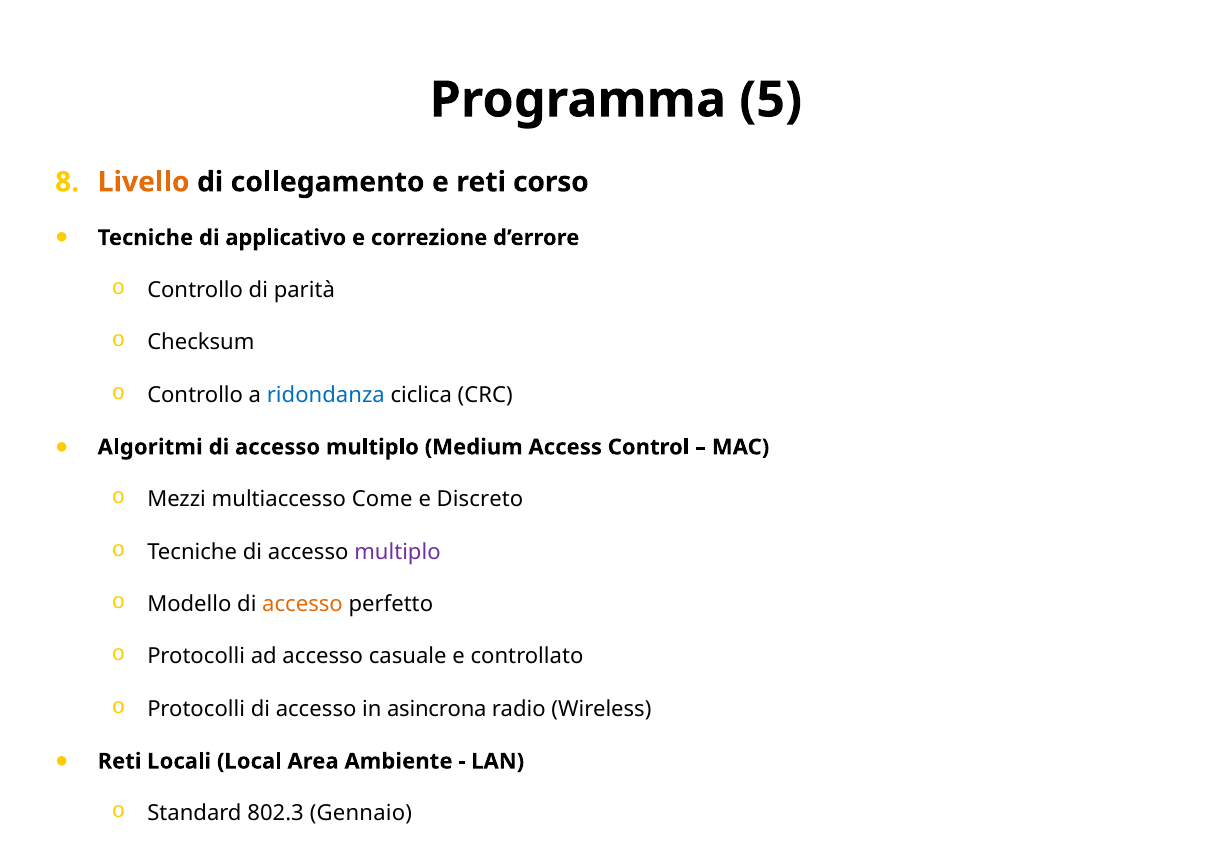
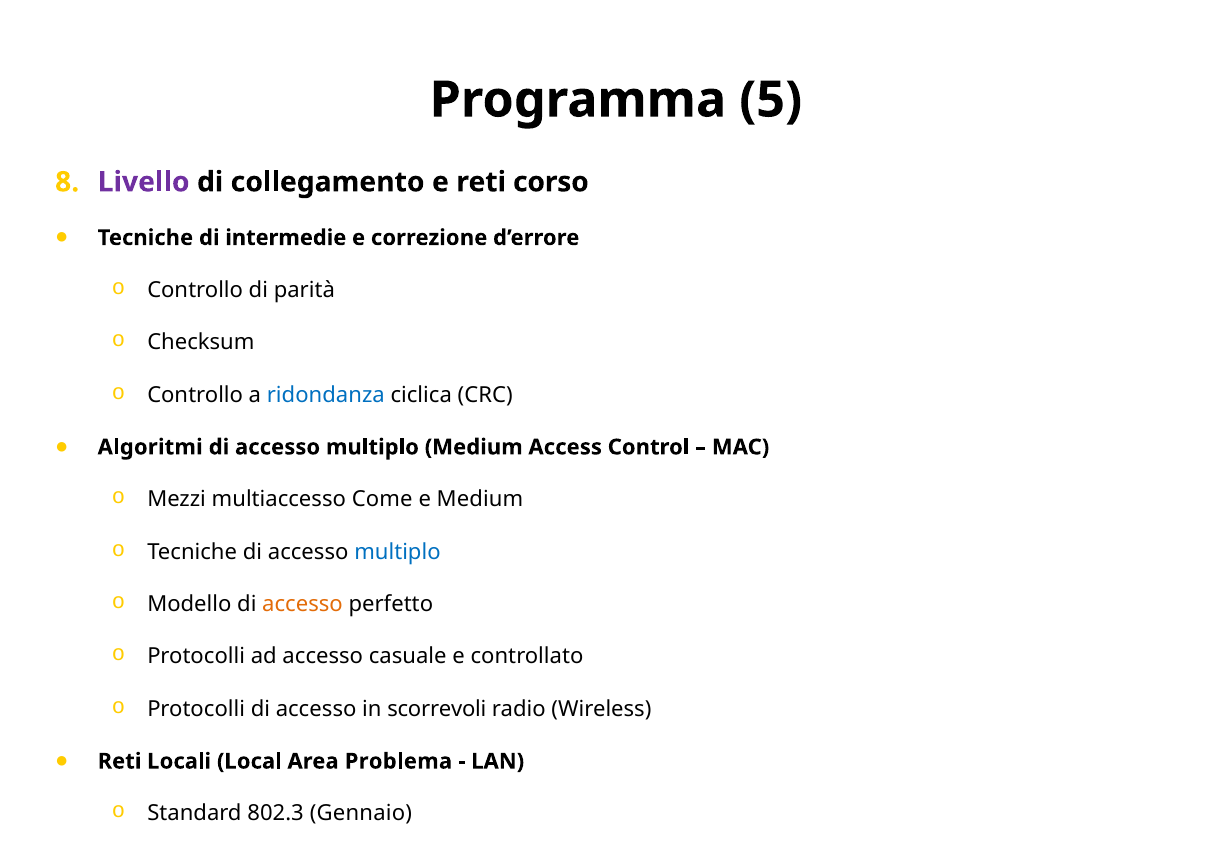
Livello colour: orange -> purple (144, 182)
applicativo: applicativo -> intermedie (286, 238)
e Discreto: Discreto -> Medium (480, 499)
multiplo colour: purple -> blue (397, 552)
asincrona: asincrona -> scorrevoli (437, 709)
Ambiente: Ambiente -> Problema (398, 761)
